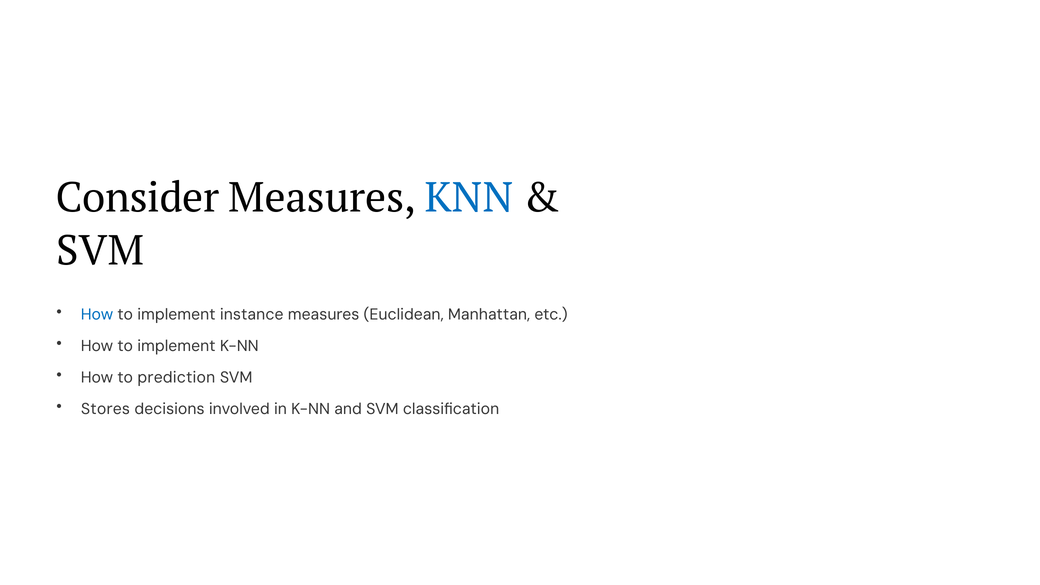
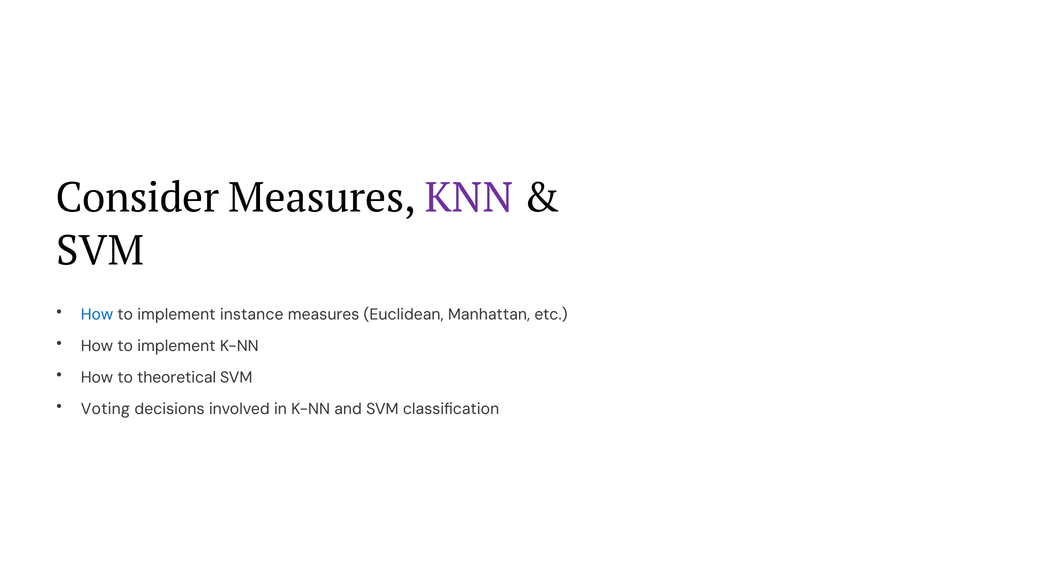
KNN colour: blue -> purple (469, 198)
prediction: prediction -> theoretical (177, 378)
Stores: Stores -> Voting (105, 409)
